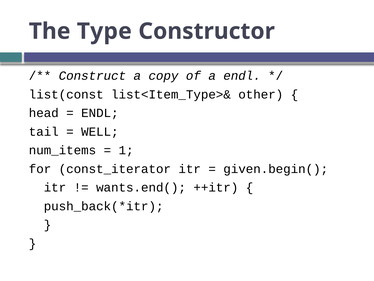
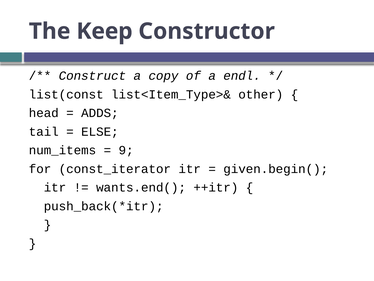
Type: Type -> Keep (105, 31)
ENDL: ENDL -> ADDS (100, 113)
WELL: WELL -> ELSE (100, 131)
1: 1 -> 9 (126, 150)
